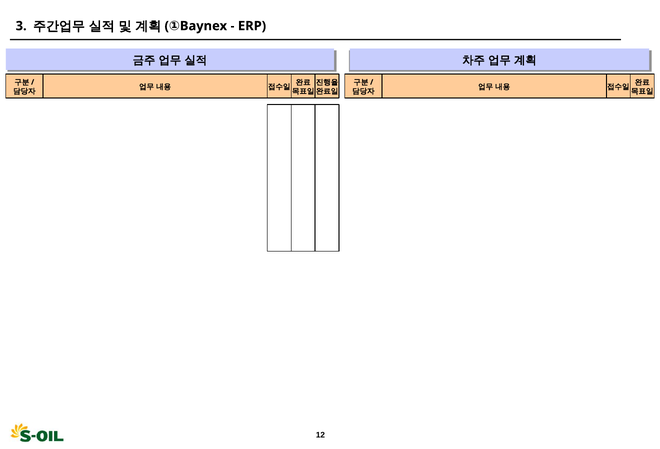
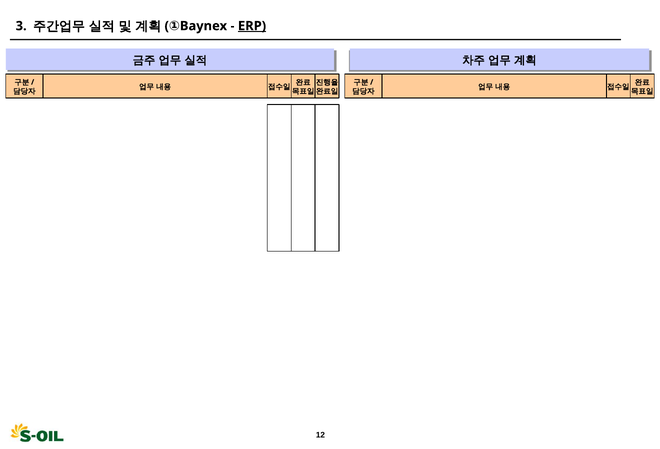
ERP underline: none -> present (252, 26)
